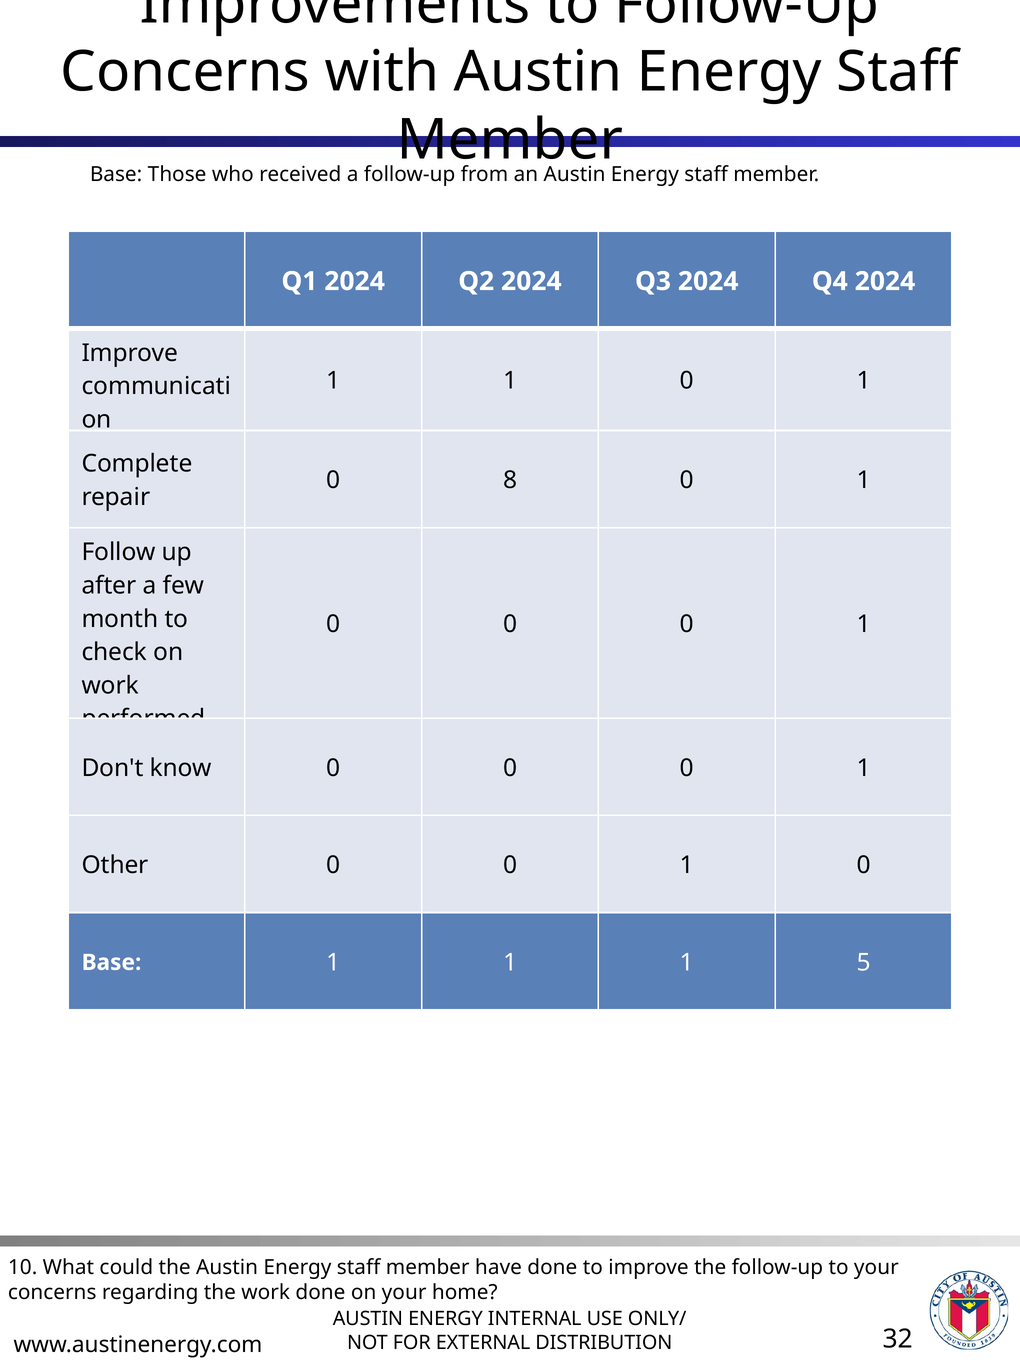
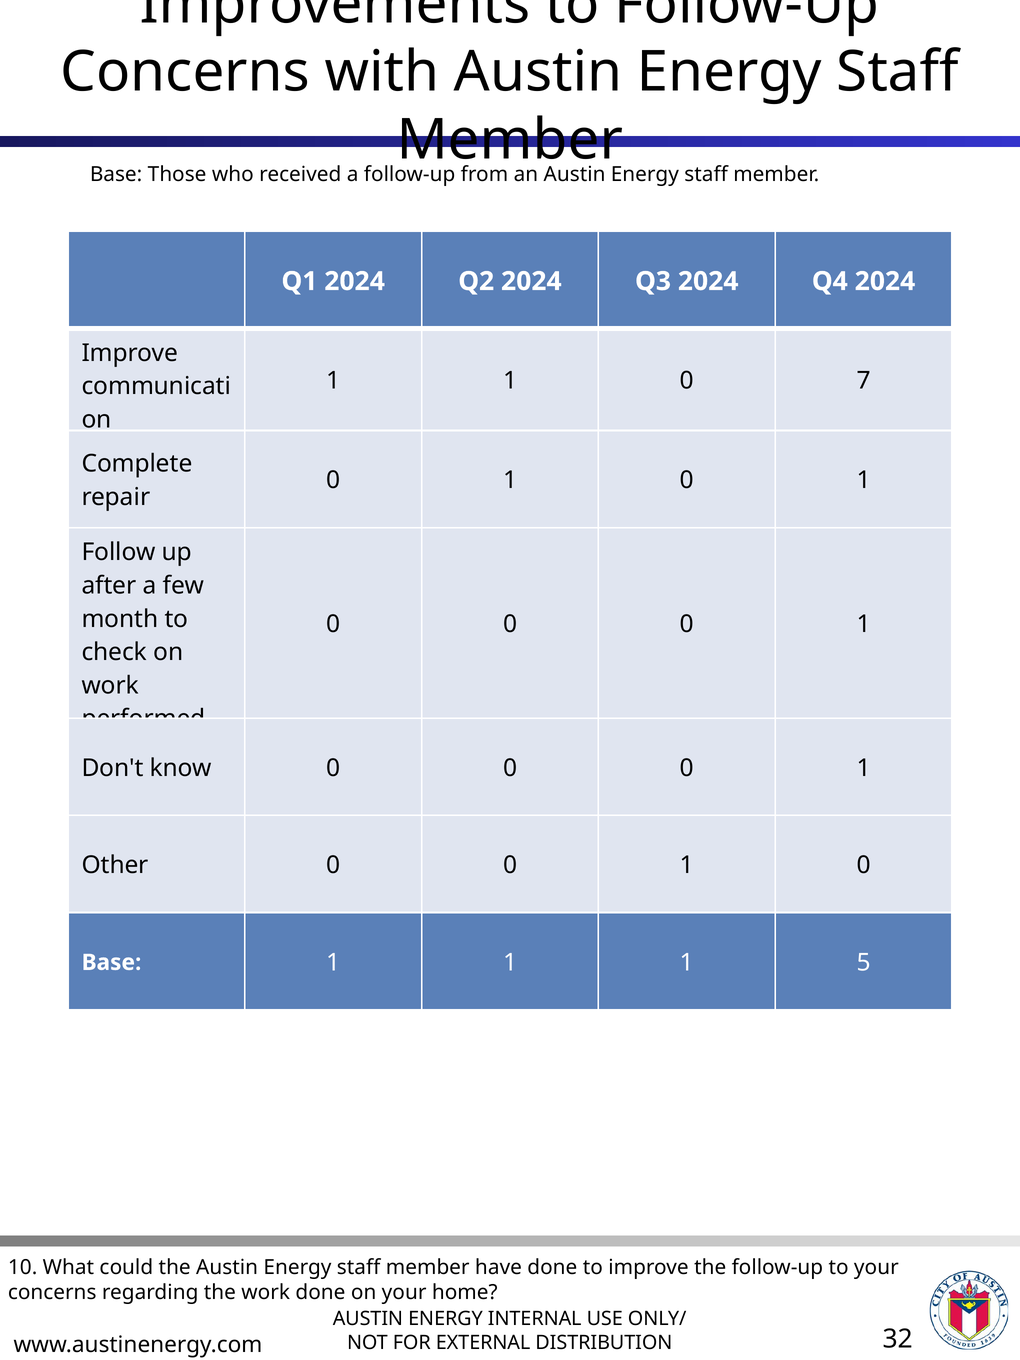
1 0 1: 1 -> 7 (864, 381)
8: 8 -> 1 (510, 480)
